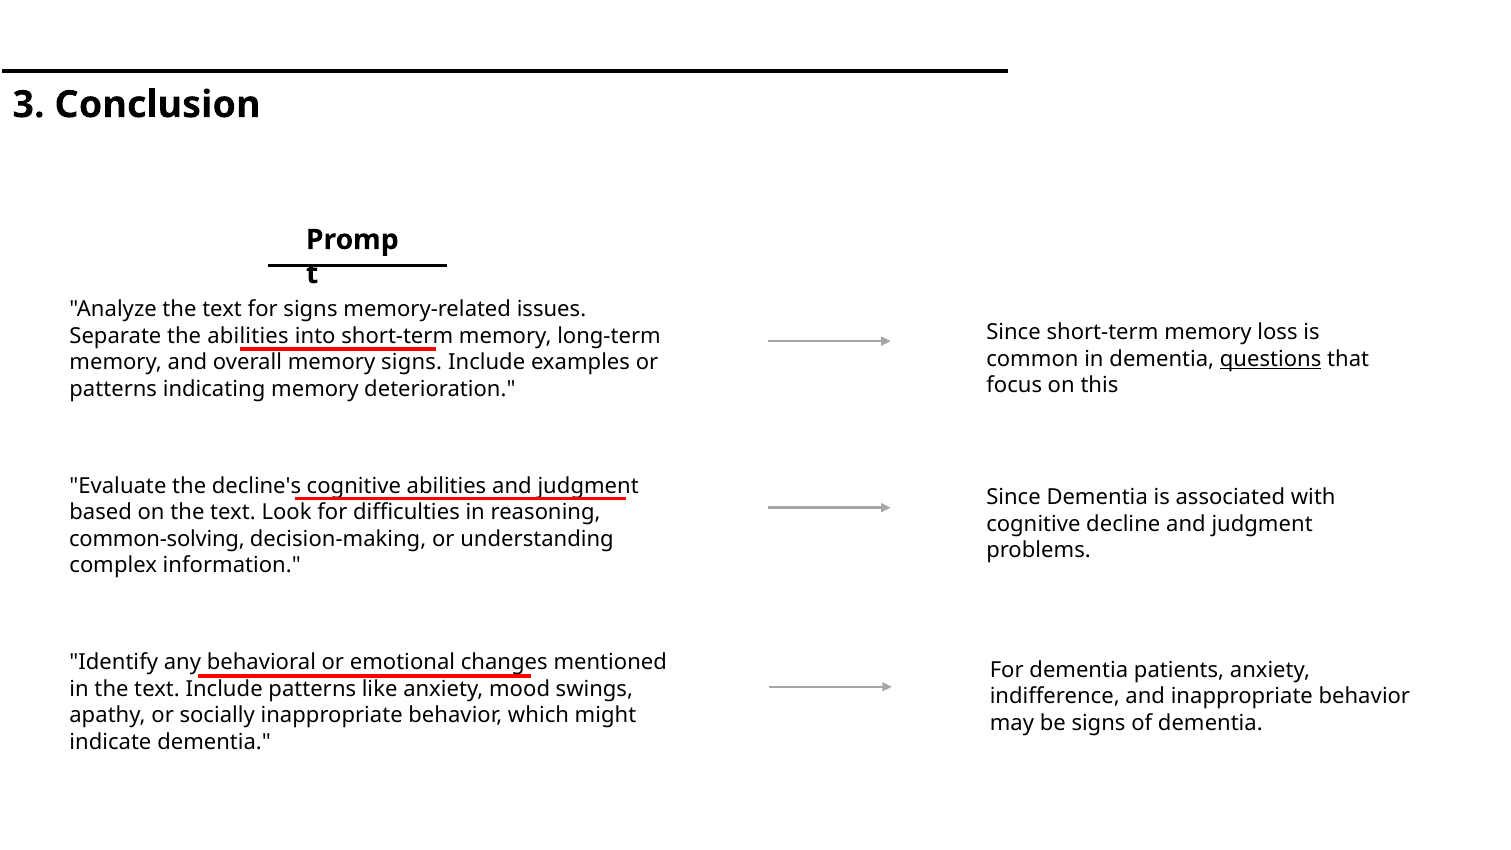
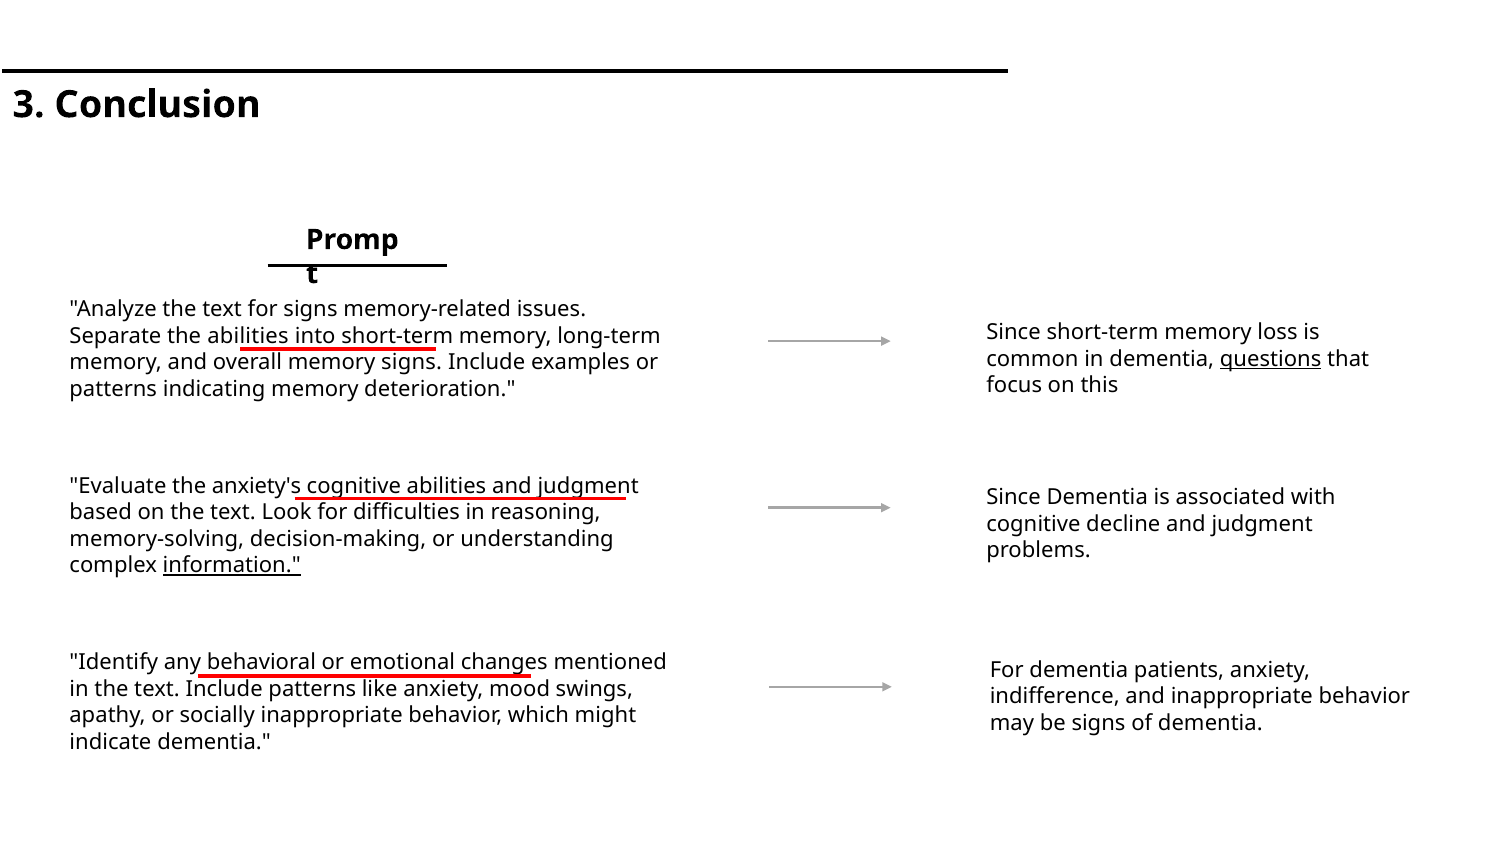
decline's: decline's -> anxiety's (257, 486)
common-solving: common-solving -> memory-solving (157, 539)
information underline: none -> present (232, 565)
